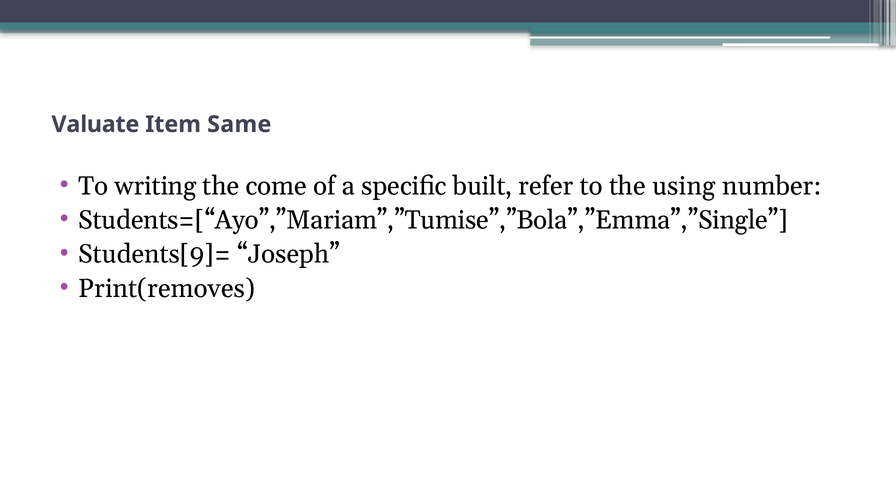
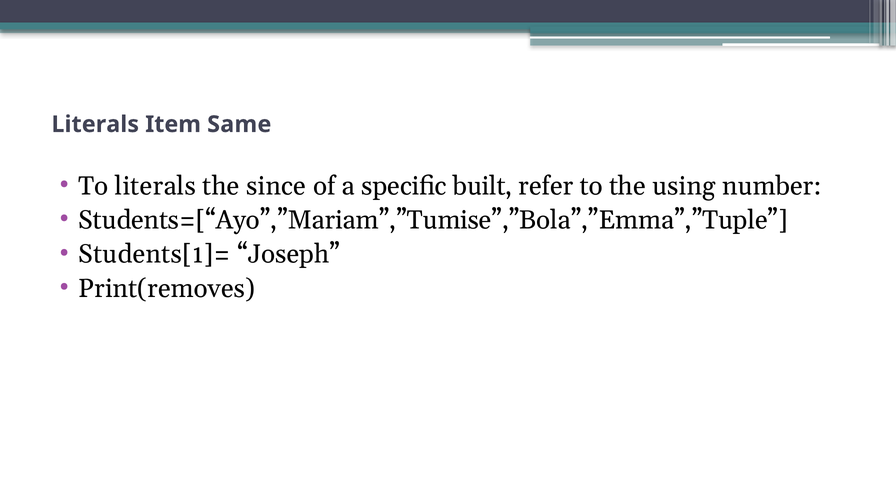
Valuate: Valuate -> Literals (95, 124)
To writing: writing -> literals (155, 186)
come: come -> since (276, 186)
Students=[“Ayo”,”Mariam”,”Tumise”,”Bola”,”Emma”,”Single: Students=[“Ayo”,”Mariam”,”Tumise”,”Bola”,”Emma”,”Single -> Students=[“Ayo”,”Mariam”,”Tumise”,”Bola”,”Emma”,”Tuple (433, 220)
Students[9]=: Students[9]= -> Students[1]= (154, 254)
